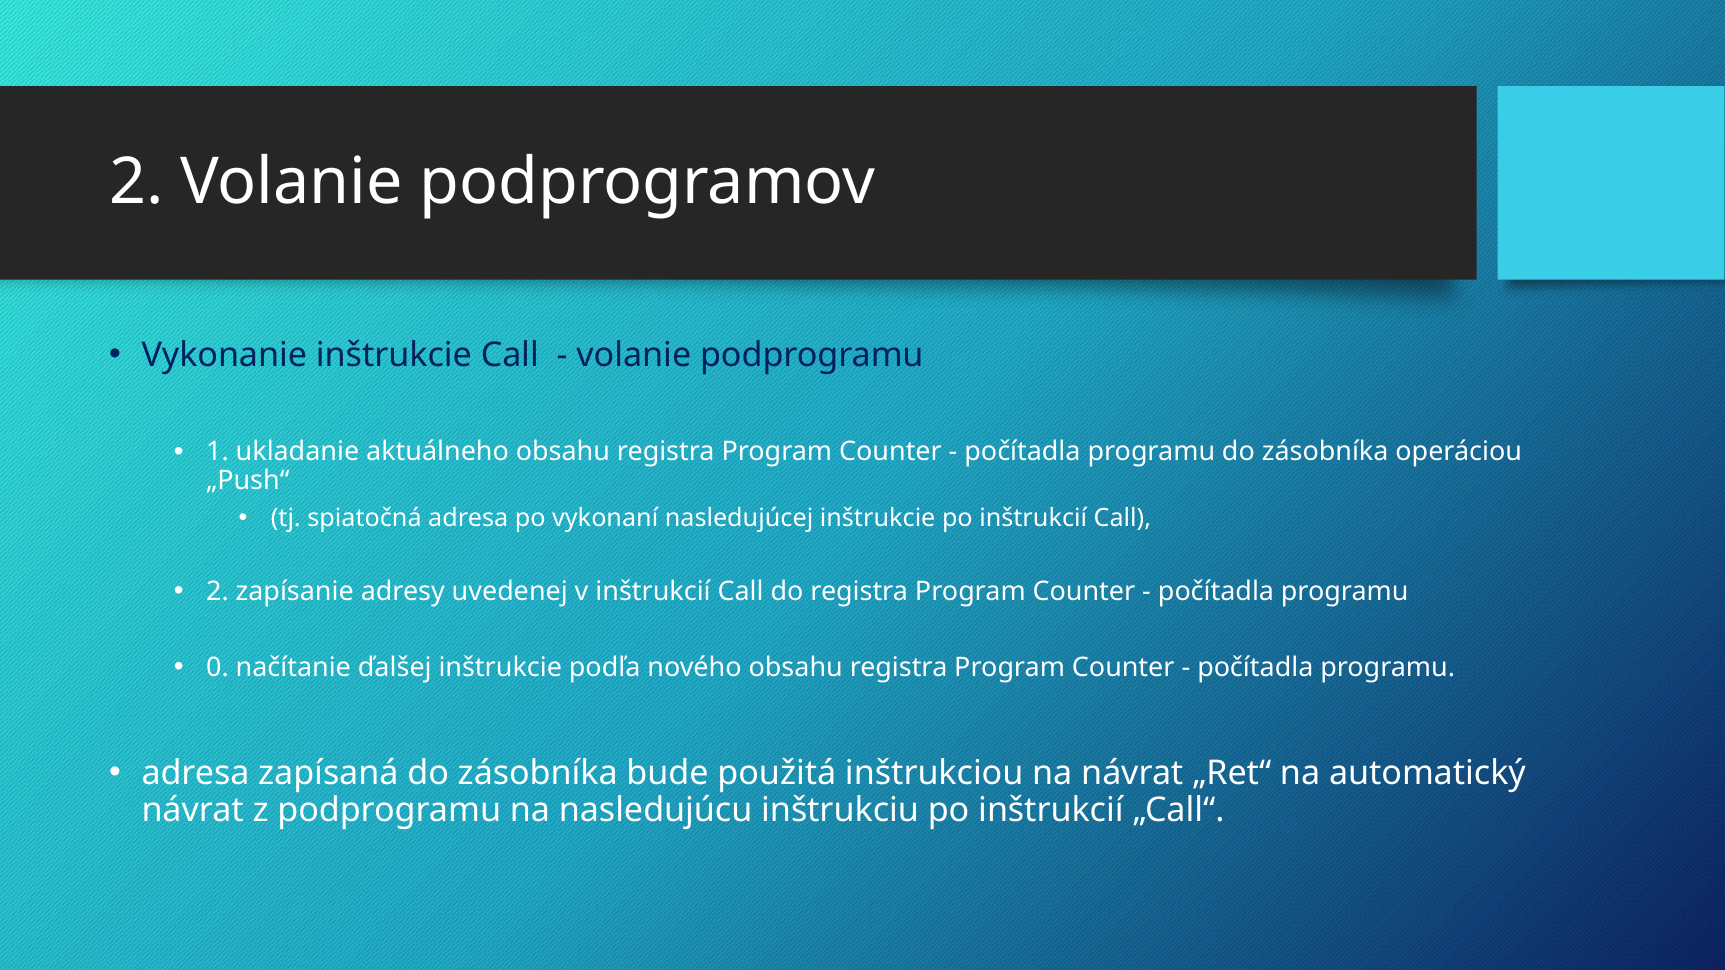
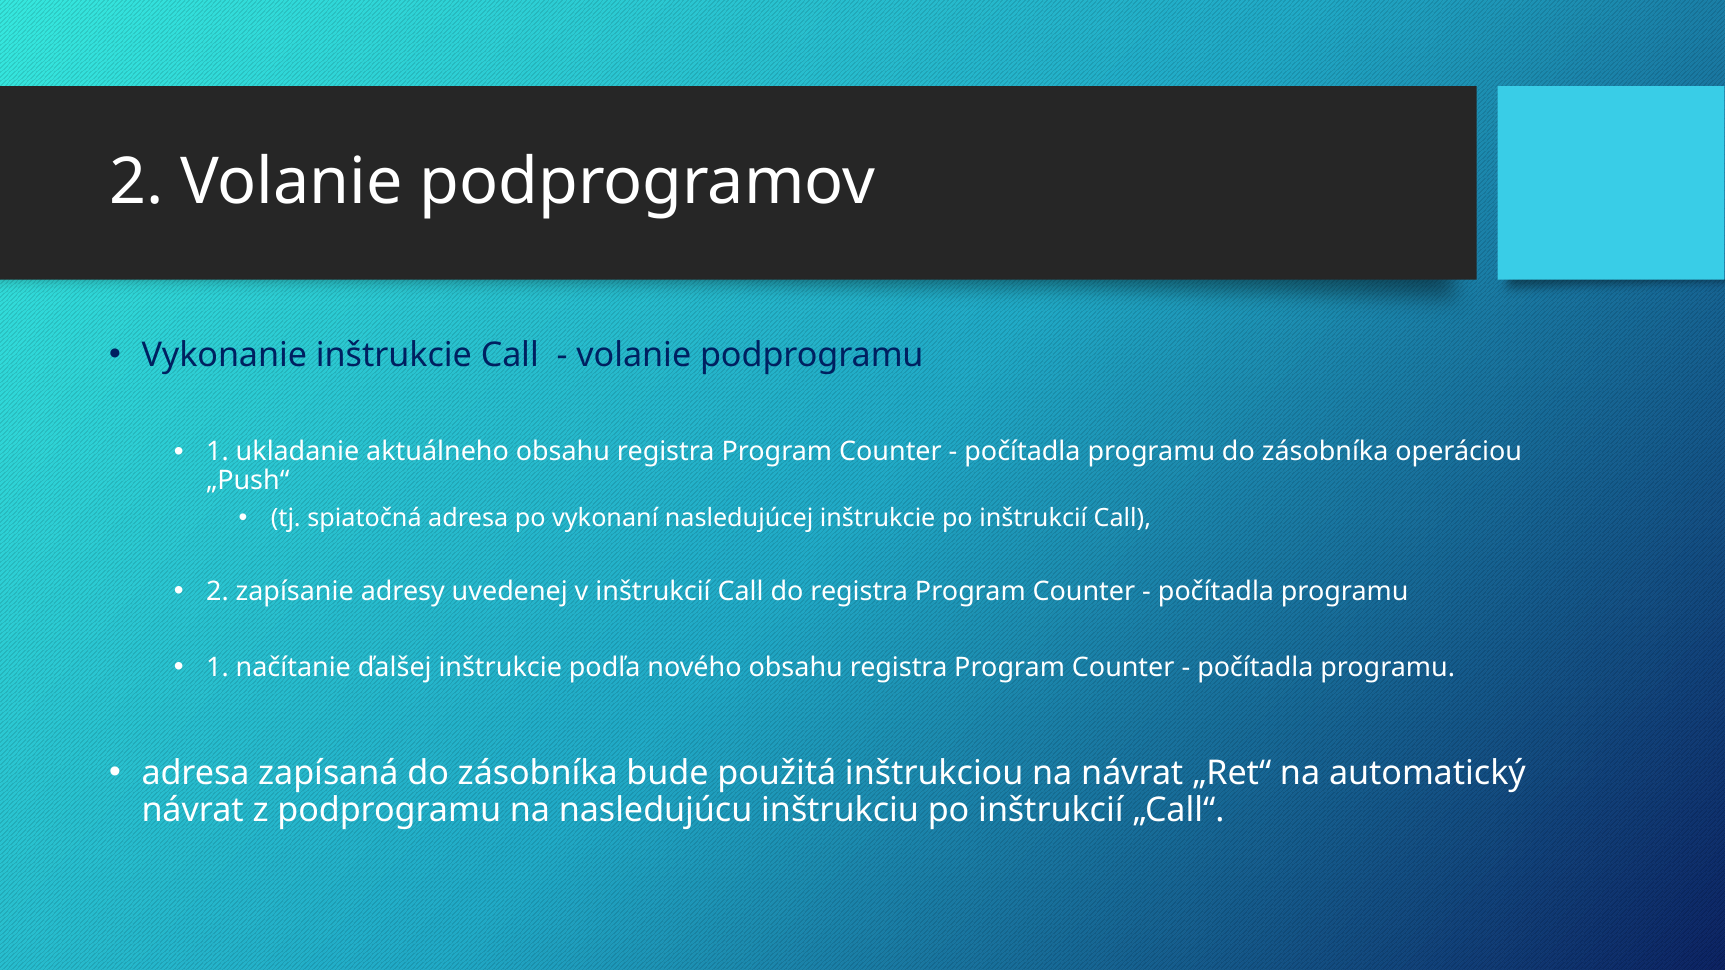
0: 0 -> 1 (218, 668)
